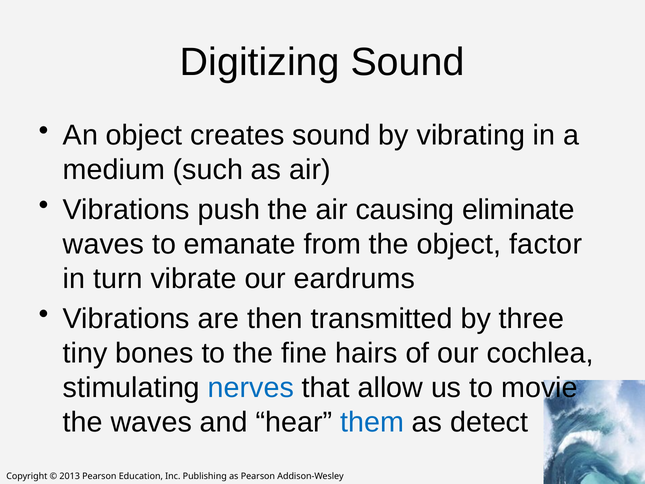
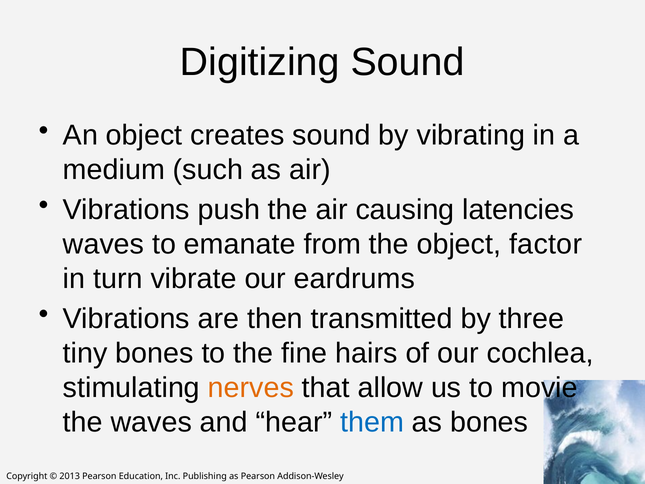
eliminate: eliminate -> latencies (518, 210)
nerves colour: blue -> orange (251, 388)
as detect: detect -> bones (489, 422)
